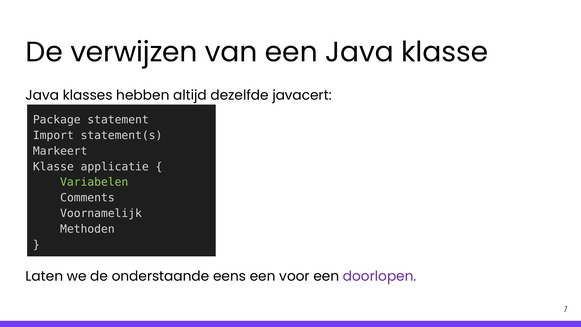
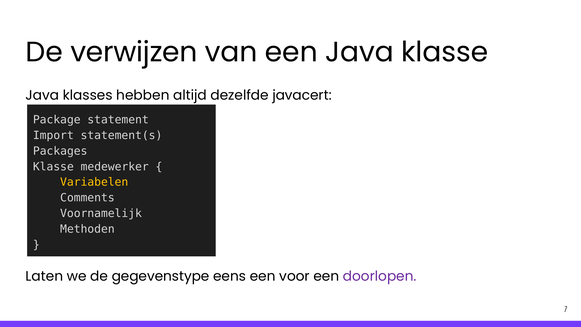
Markeert: Markeert -> Packages (60, 151)
applicatie: applicatie -> medewerker (115, 167)
Variabelen colour: light green -> yellow (94, 182)
onderstaande: onderstaande -> gegevenstype (161, 276)
